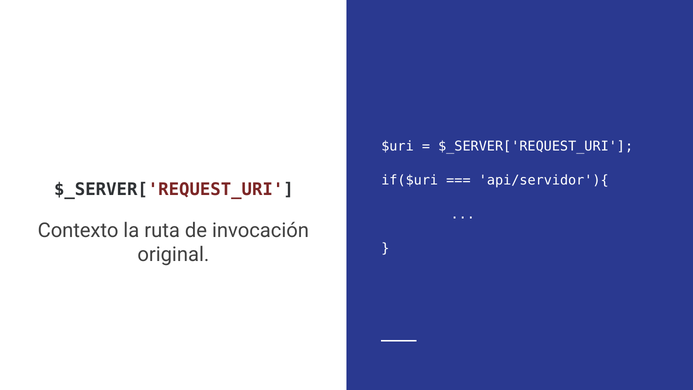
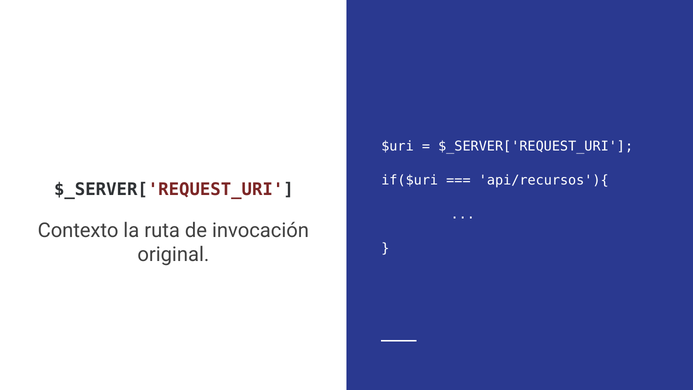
api/servidor'){: api/servidor'){ -> api/recursos'){ (544, 180)
